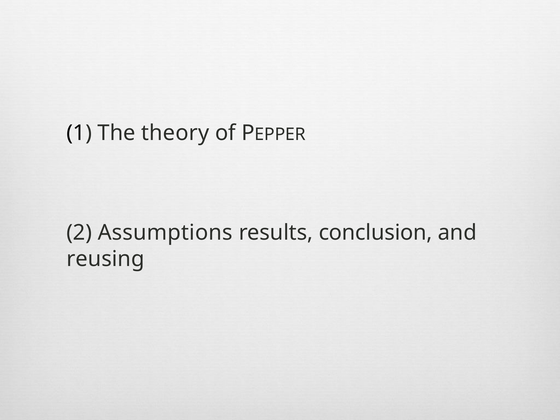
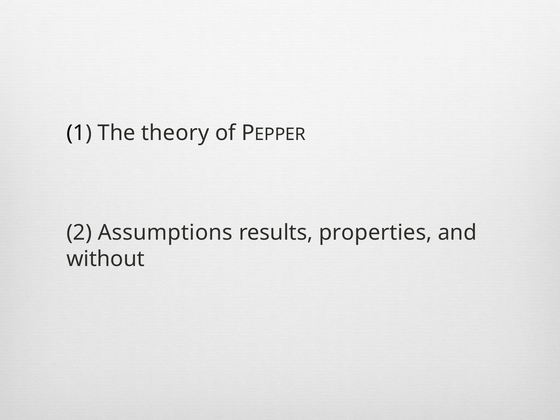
conclusion: conclusion -> properties (375, 233)
reusing: reusing -> without (106, 259)
